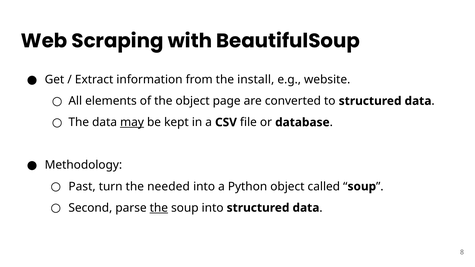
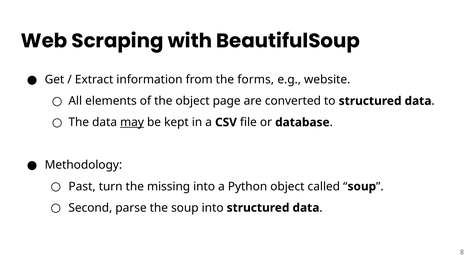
install: install -> forms (256, 80)
needed: needed -> missing (169, 187)
the underline: present -> none (159, 208)
